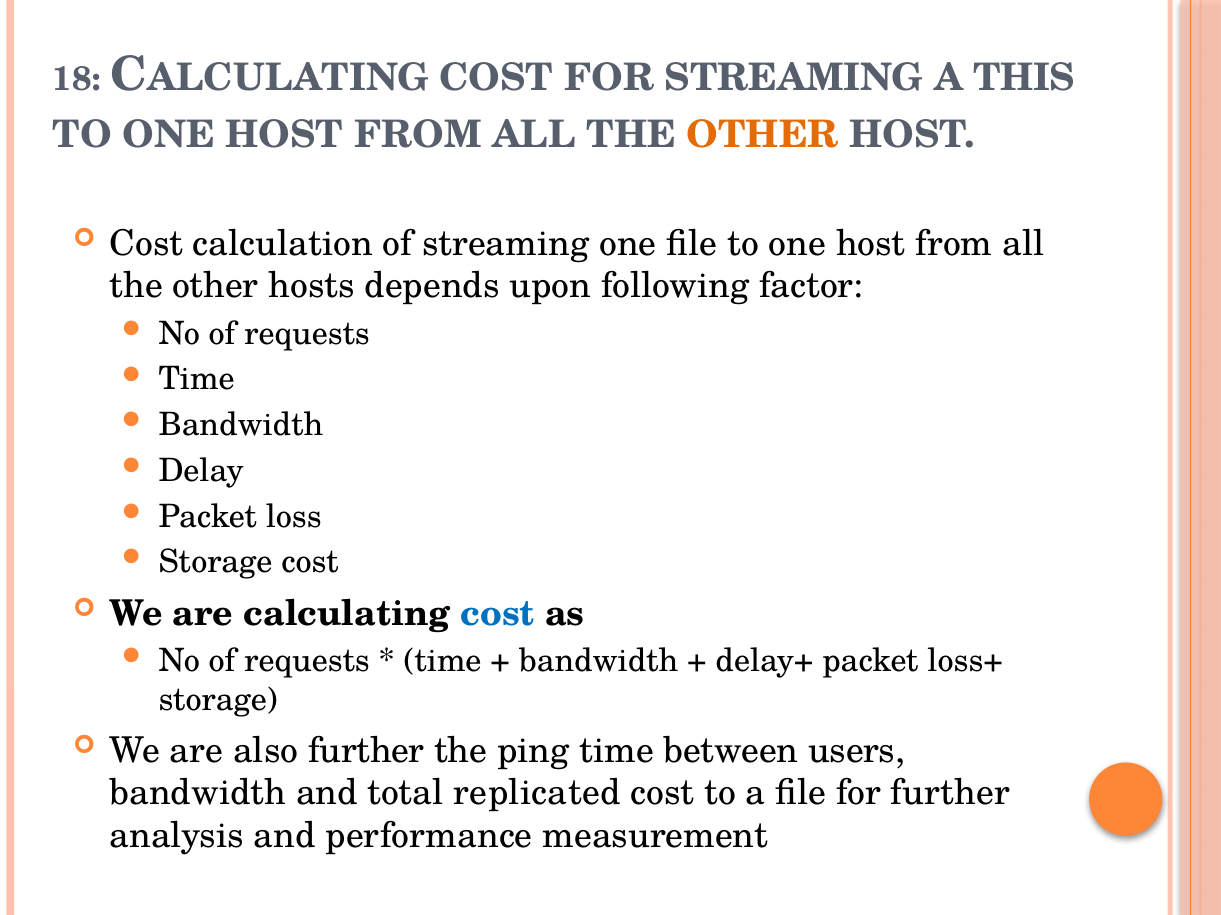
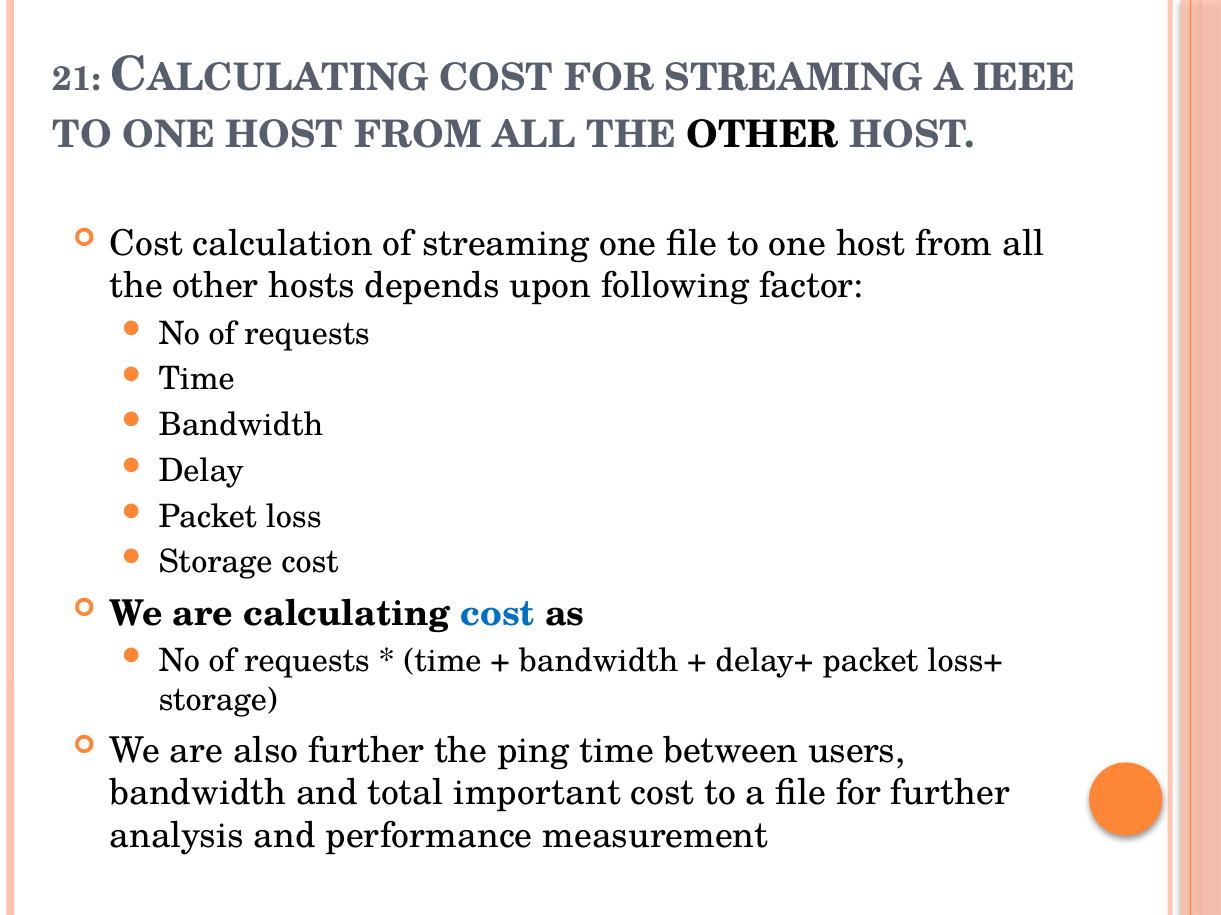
18: 18 -> 21 (77, 79)
THIS: THIS -> IEEE (1024, 78)
OTHER colour: orange -> black (763, 135)
replicated: replicated -> important (537, 794)
